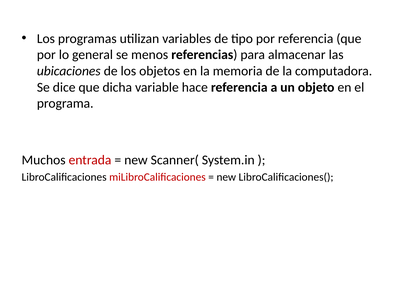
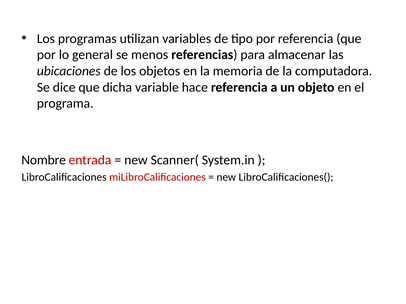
Muchos: Muchos -> Nombre (44, 160)
